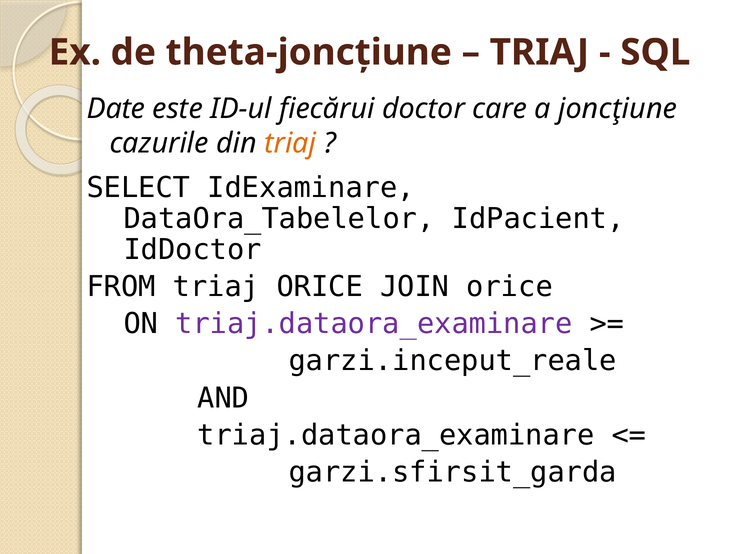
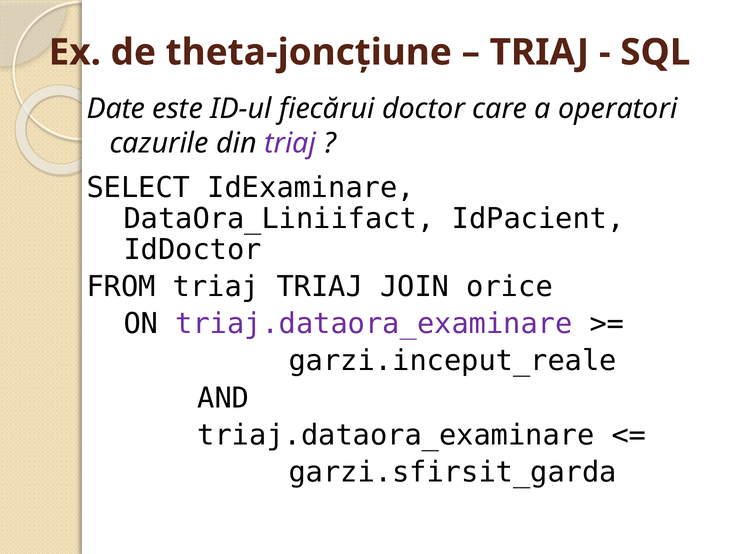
joncţiune: joncţiune -> operatori (618, 109)
triaj colour: orange -> purple (290, 143)
DataOra_Tabelelor: DataOra_Tabelelor -> DataOra_Liniifact (279, 219)
triaj ORICE: ORICE -> TRIAJ (320, 287)
